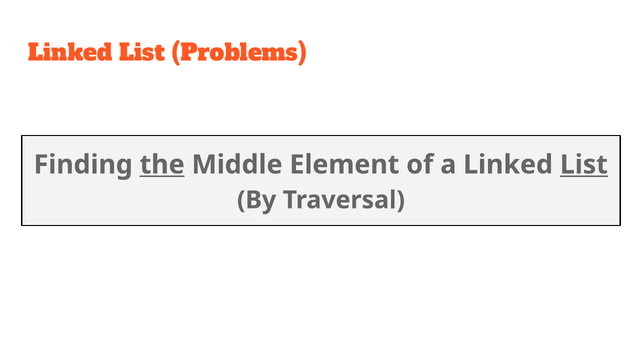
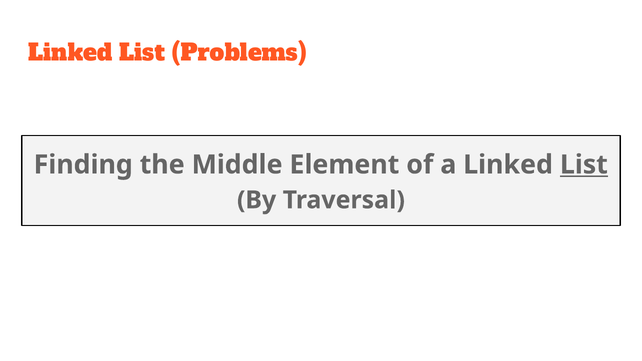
the underline: present -> none (162, 165)
